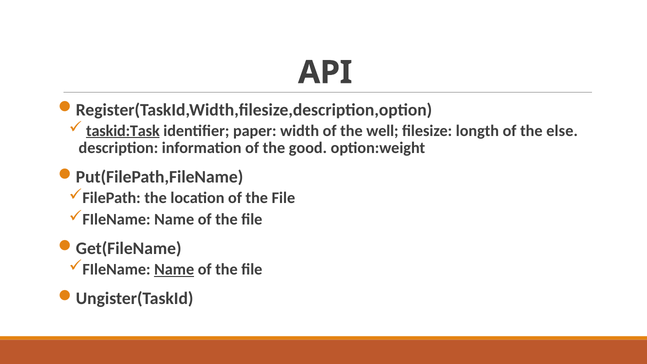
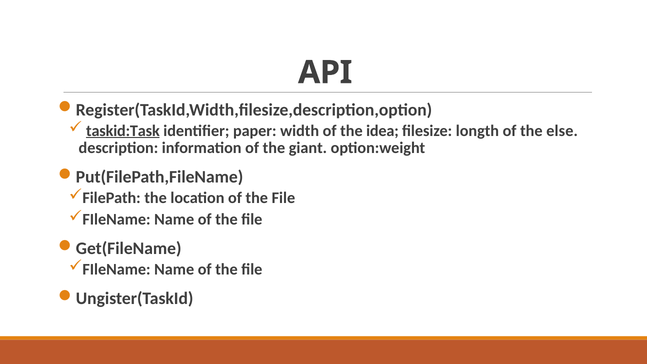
well: well -> idea (382, 131)
good: good -> giant (308, 148)
Name underline: present -> none (174, 269)
